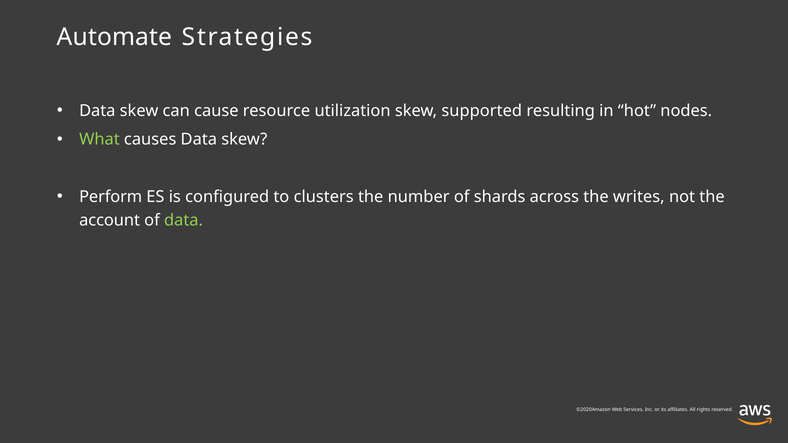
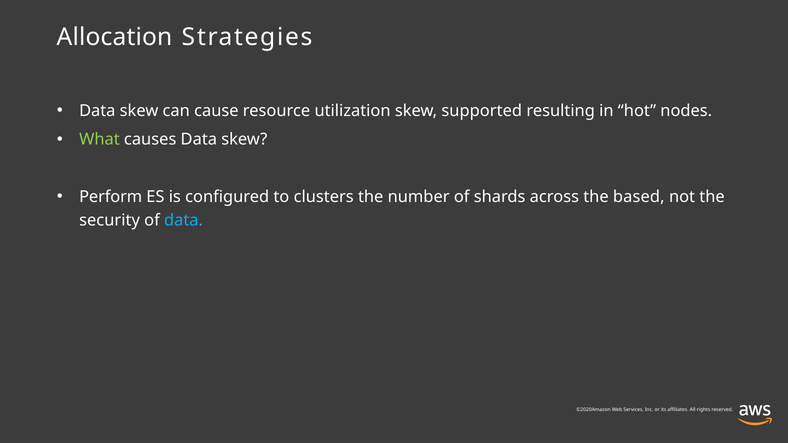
Automate: Automate -> Allocation (115, 37)
writes: writes -> based (639, 197)
account: account -> security (110, 220)
data colour: light green -> light blue (184, 220)
